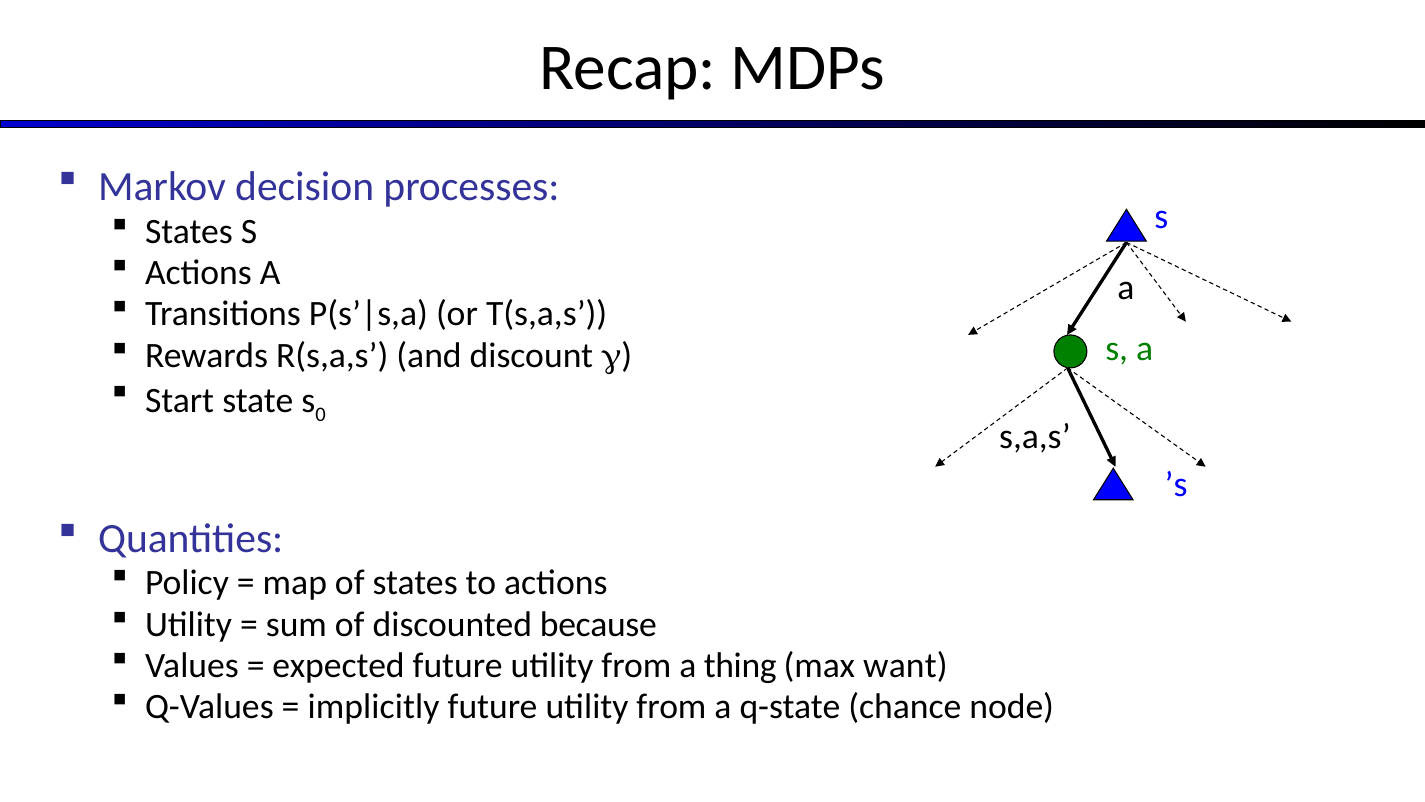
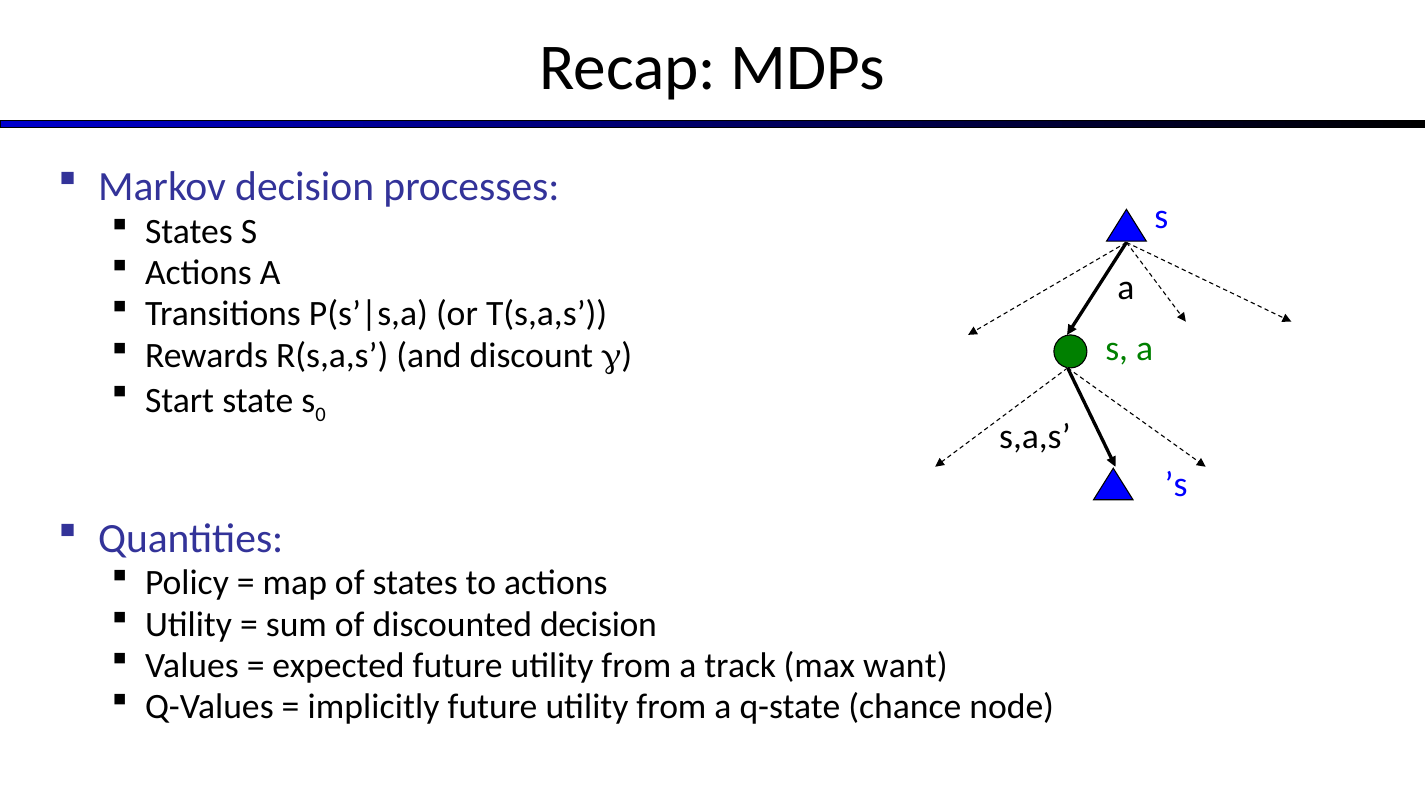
discounted because: because -> decision (598, 624)
thing: thing -> track (740, 665)
